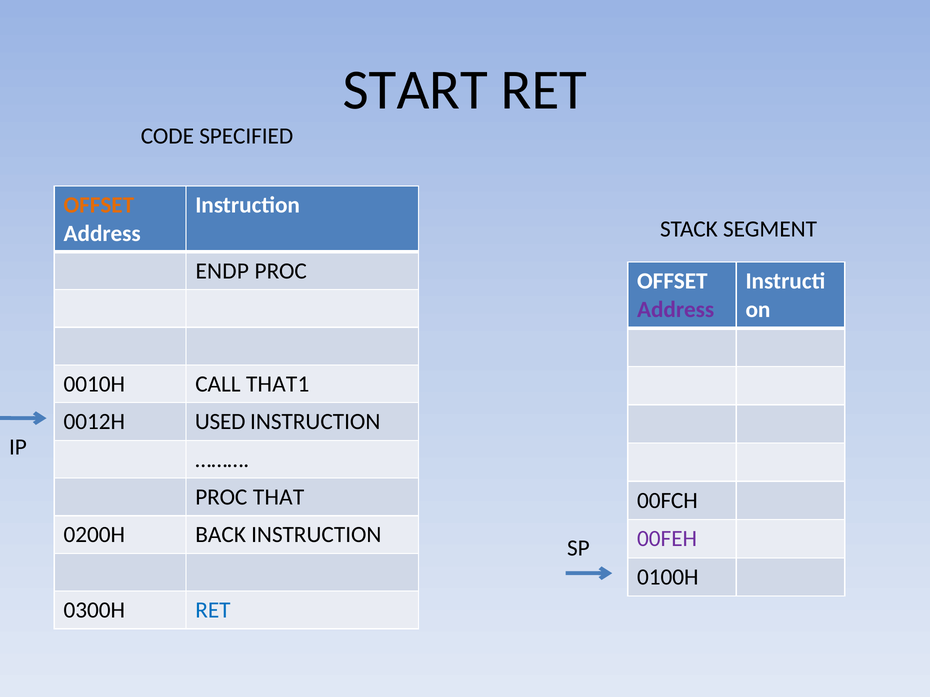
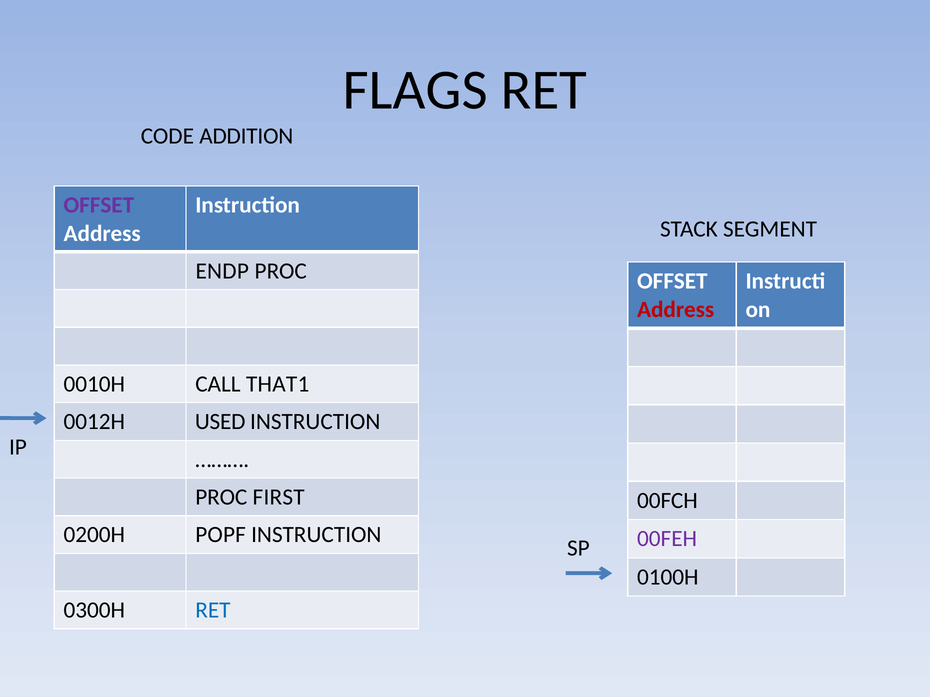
START: START -> FLAGS (415, 90)
SPECIFIED: SPECIFIED -> ADDITION (246, 136)
OFFSET colour: orange -> purple (99, 205)
Address colour: purple -> red (676, 310)
THAT: THAT -> FIRST (279, 497)
BACK: BACK -> POPF (221, 535)
